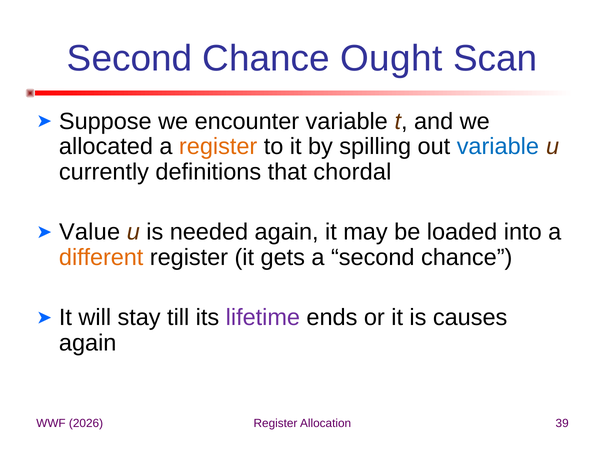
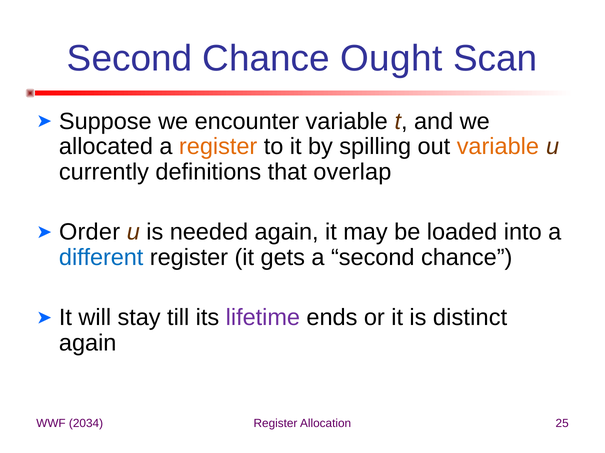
variable colour: blue -> orange (498, 147)
chordal: chordal -> overlap (352, 172)
Value: Value -> Order (90, 233)
different colour: orange -> blue (101, 258)
causes: causes -> distinct (470, 318)
2026: 2026 -> 2034 (86, 424)
39: 39 -> 25 (562, 424)
